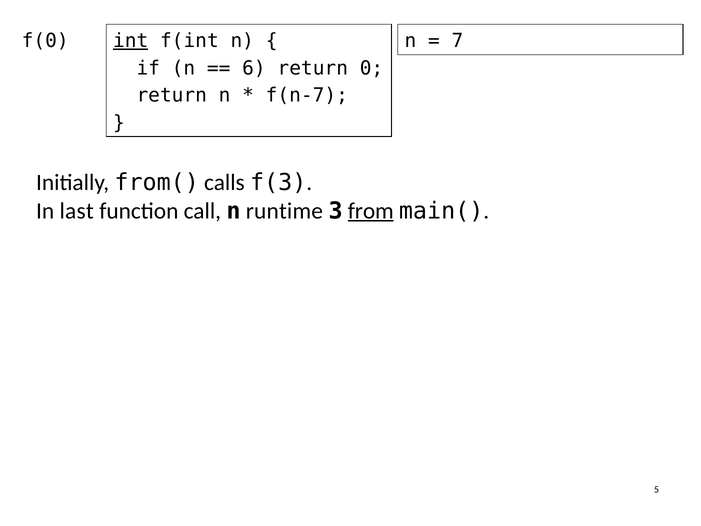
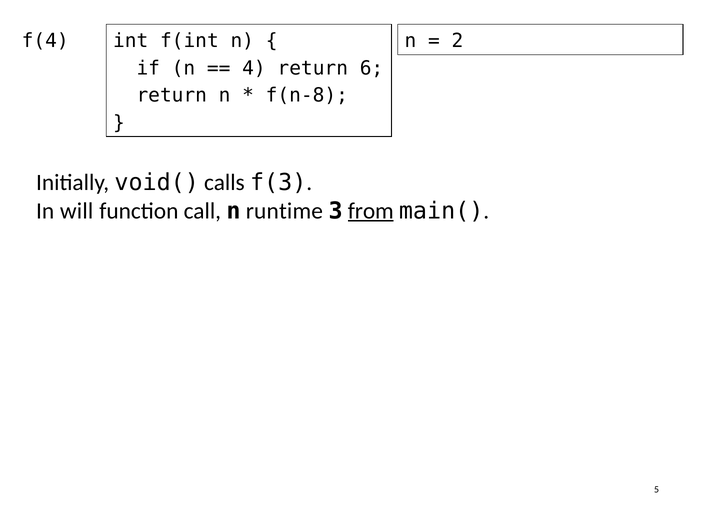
f(0: f(0 -> f(4 (45, 41)
int underline: present -> none (131, 41)
7: 7 -> 2 (457, 41)
6: 6 -> 4 (254, 68)
0: 0 -> 6 (371, 68)
f(n-7: f(n-7 -> f(n-8 (307, 95)
from(: from( -> void( (157, 183)
last: last -> will (77, 211)
